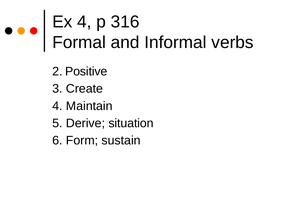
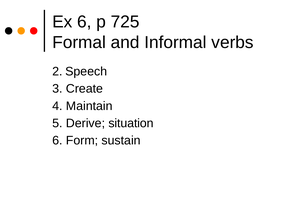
Ex 4: 4 -> 6 (84, 22)
316: 316 -> 725 (125, 22)
Positive: Positive -> Speech (86, 71)
